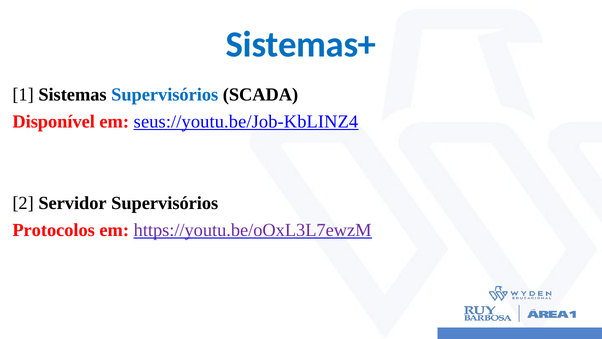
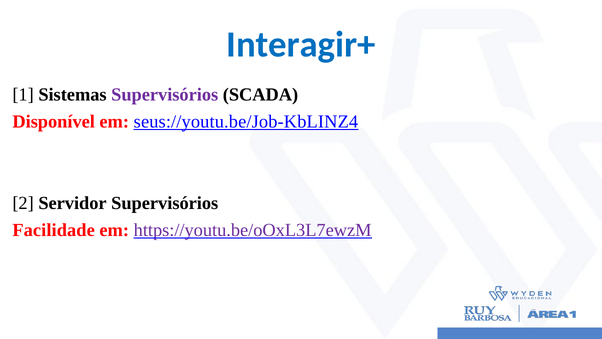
Sistemas+: Sistemas+ -> Interagir+ (301, 44)
Supervisórios colour: blue -> purple (165, 94)
Protocolos: Protocolos -> Facilidade (54, 230)
